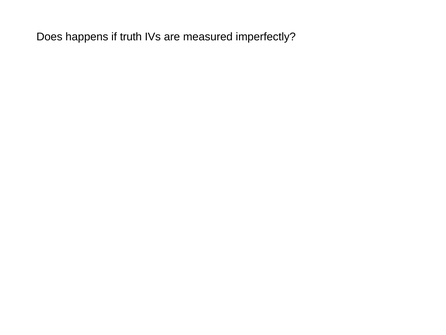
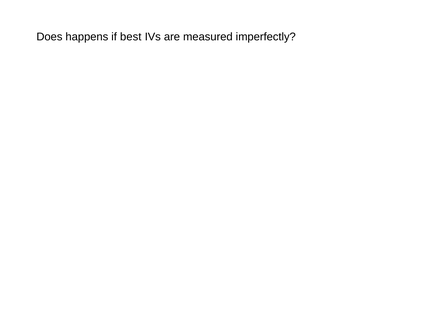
truth: truth -> best (131, 37)
